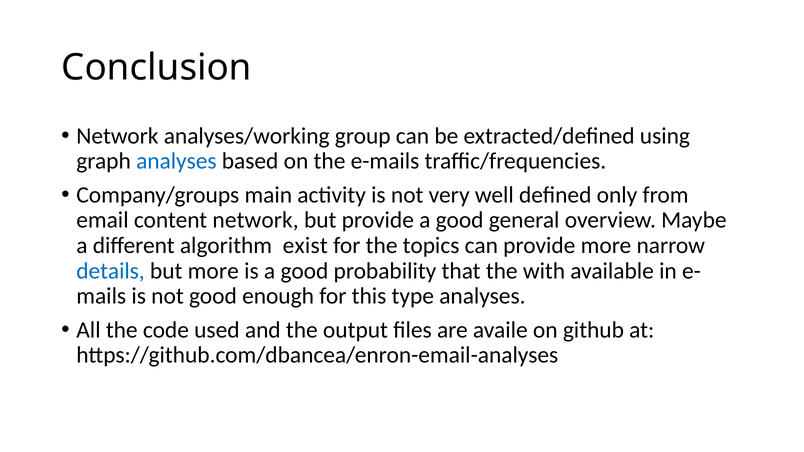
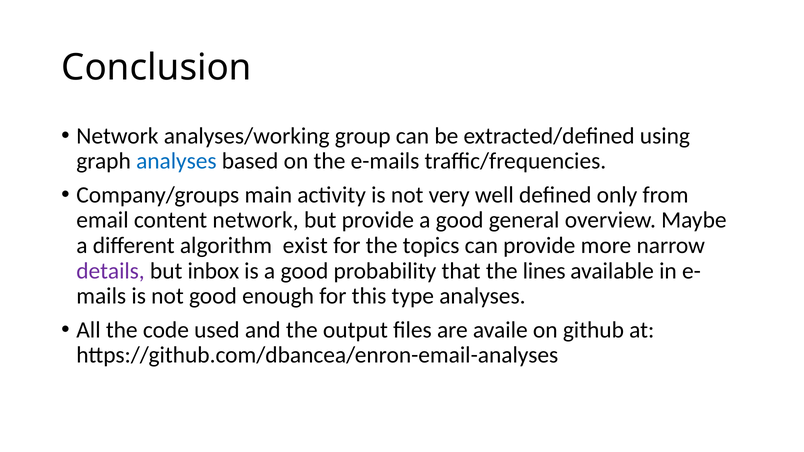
details colour: blue -> purple (111, 271)
but more: more -> inbox (213, 271)
with: with -> lines (544, 271)
